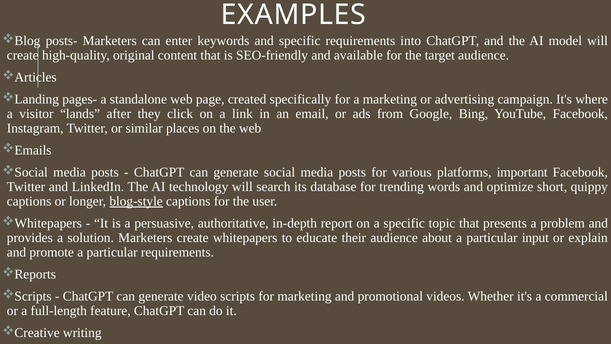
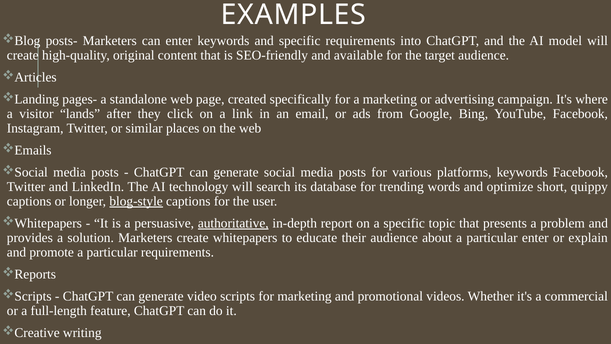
platforms important: important -> keywords (522, 172)
authoritative underline: none -> present (233, 223)
particular input: input -> enter (535, 238)
